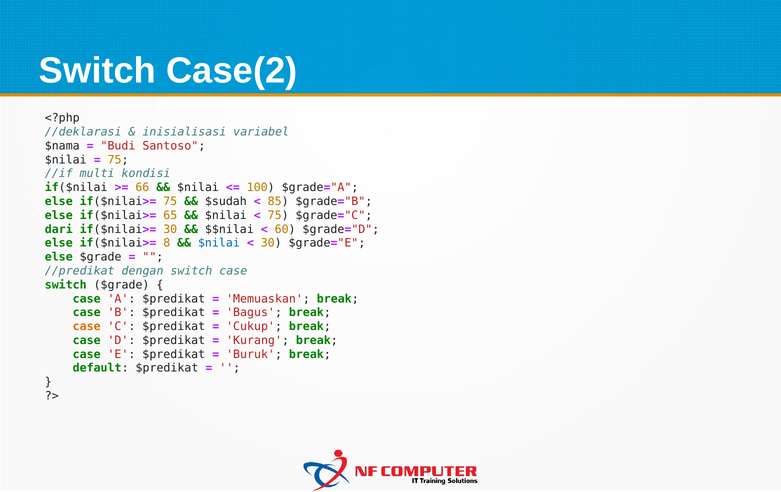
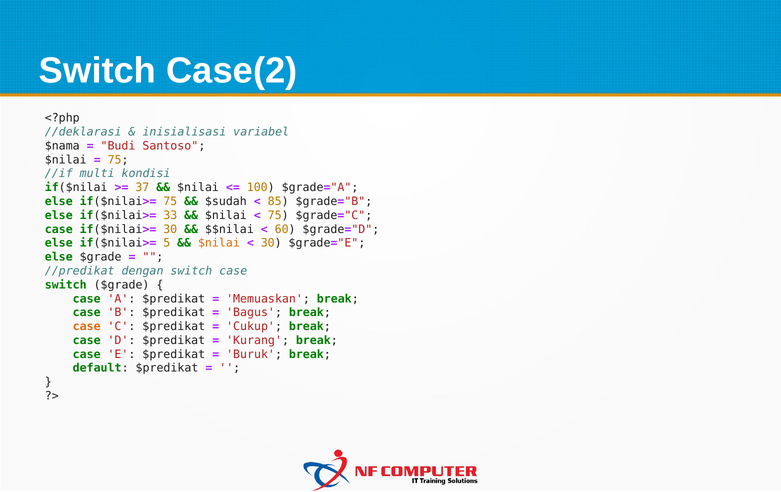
66: 66 -> 37 (142, 188)
65: 65 -> 33 (170, 215)
dari: dari -> case (59, 229)
8: 8 -> 5 (167, 243)
$nilai colour: blue -> orange (219, 243)
